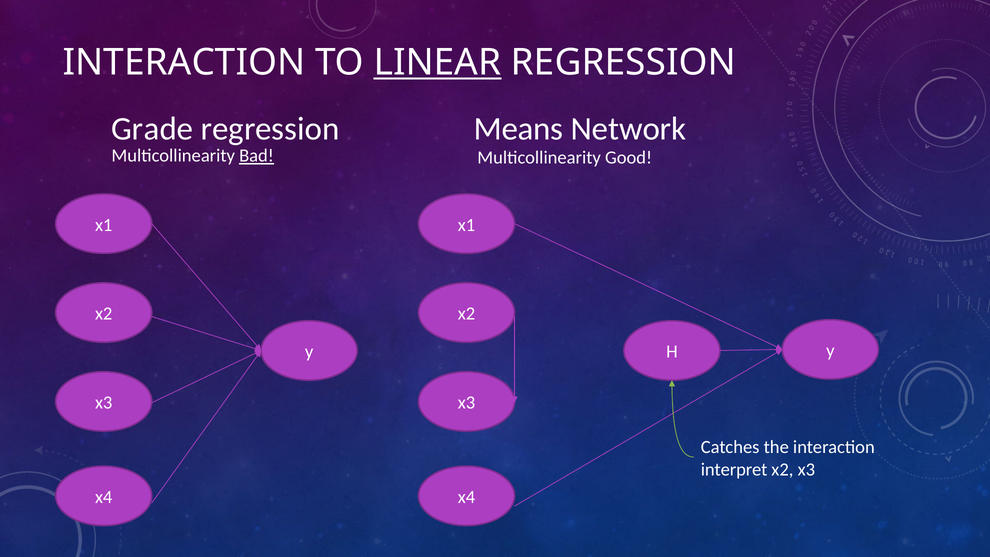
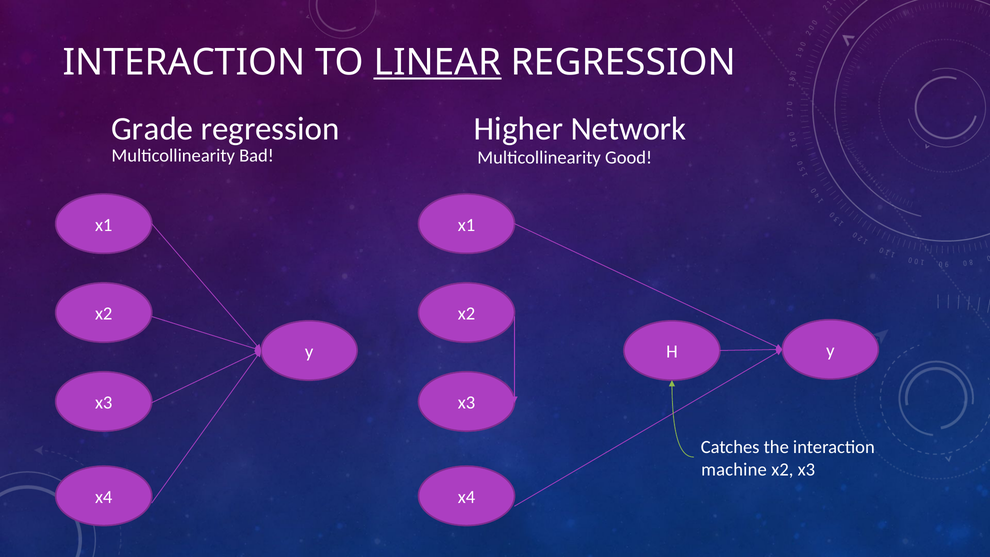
Means: Means -> Higher (518, 129)
Bad underline: present -> none (257, 156)
interpret: interpret -> machine (734, 469)
